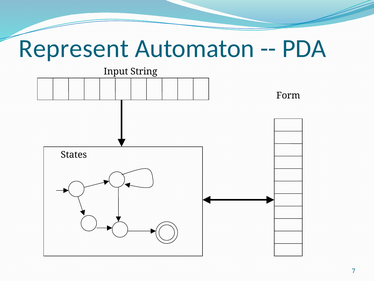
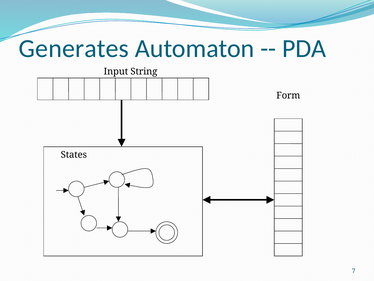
Represent: Represent -> Generates (74, 49)
